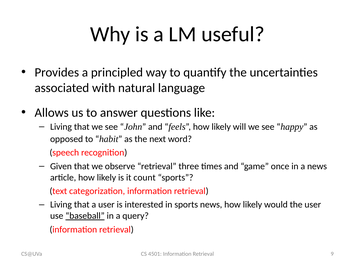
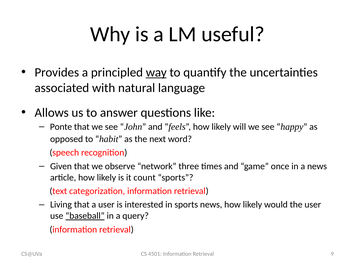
way underline: none -> present (156, 72)
Living: Living -> Ponte (61, 127)
observe retrieval: retrieval -> network (157, 166)
